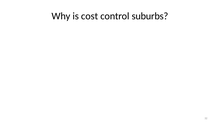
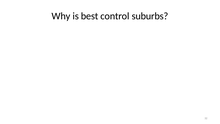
cost: cost -> best (90, 16)
